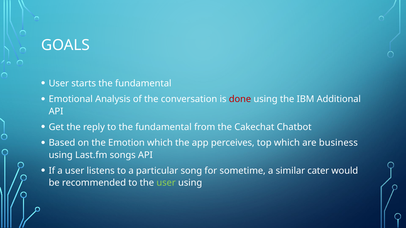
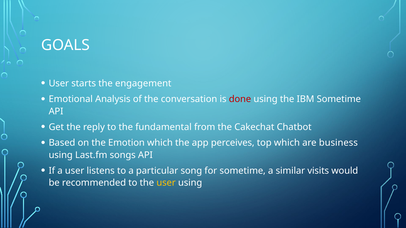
starts the fundamental: fundamental -> engagement (143, 84)
IBM Additional: Additional -> Sometime (339, 99)
cater: cater -> visits (318, 171)
user colour: light green -> yellow (166, 183)
